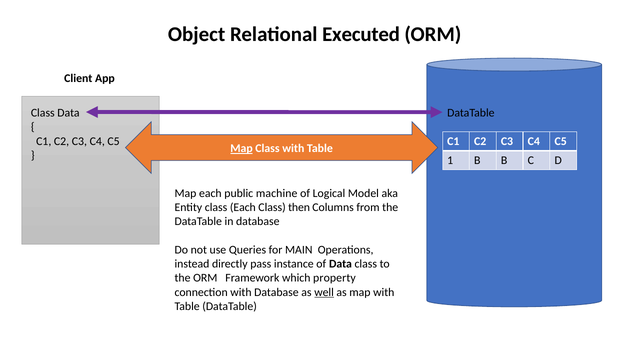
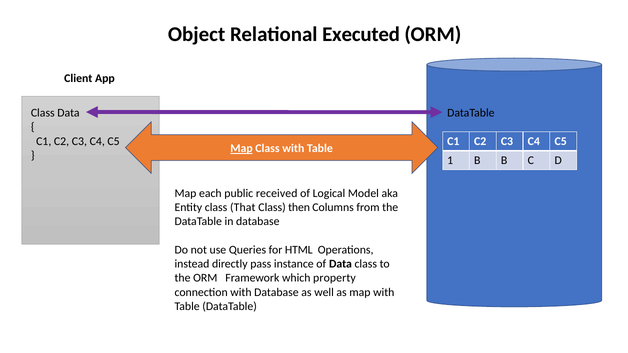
machine: machine -> received (277, 193)
class Each: Each -> That (243, 208)
MAIN: MAIN -> HTML (299, 250)
well underline: present -> none (324, 292)
